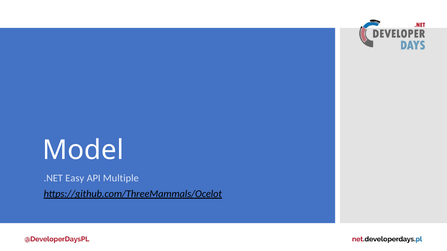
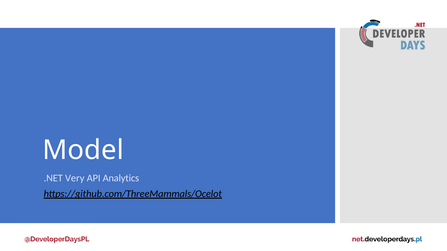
Easy: Easy -> Very (75, 178)
Multiple: Multiple -> Analytics (121, 178)
